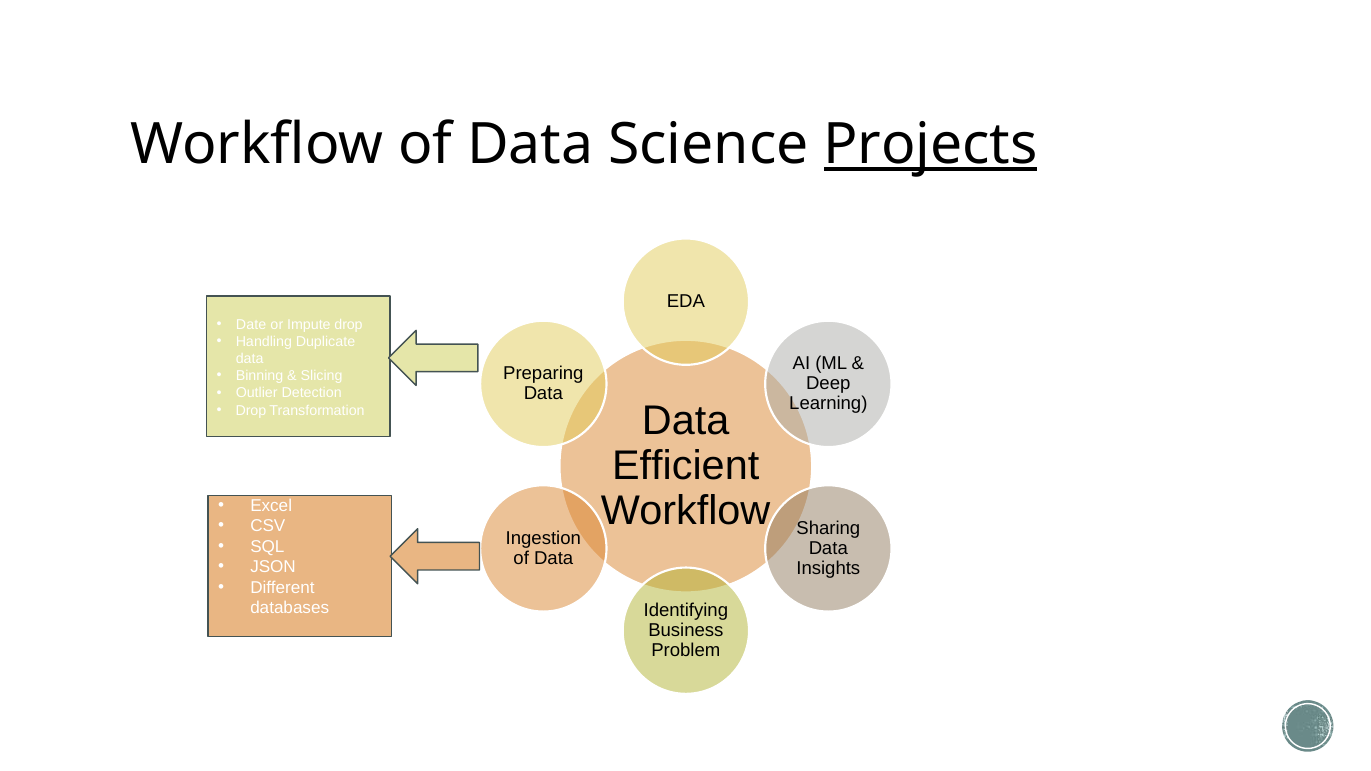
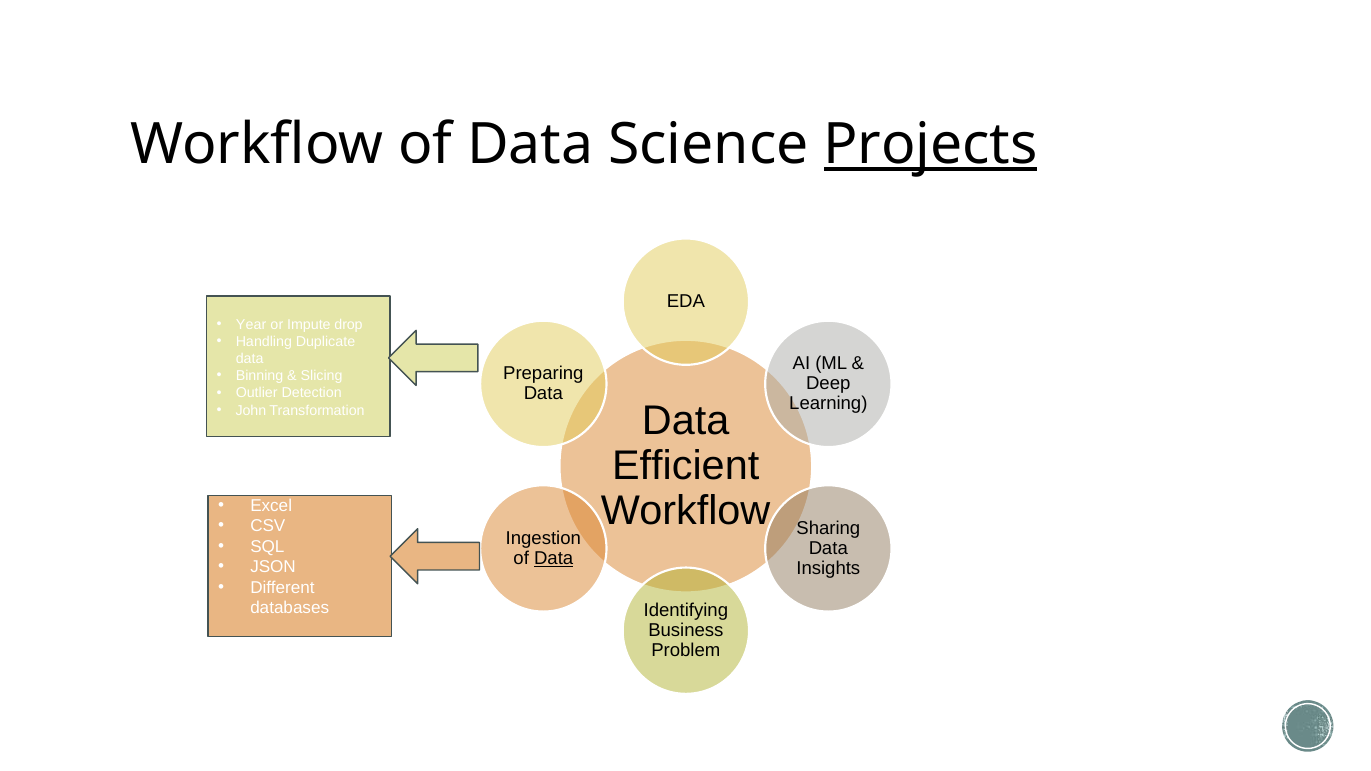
Date: Date -> Year (251, 325)
Drop: Drop -> John (251, 410)
Data underline: none -> present (554, 558)
